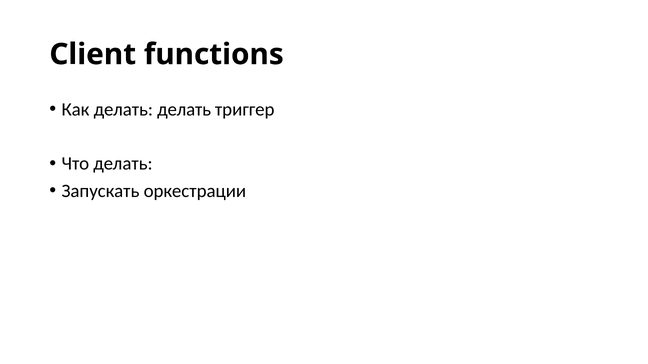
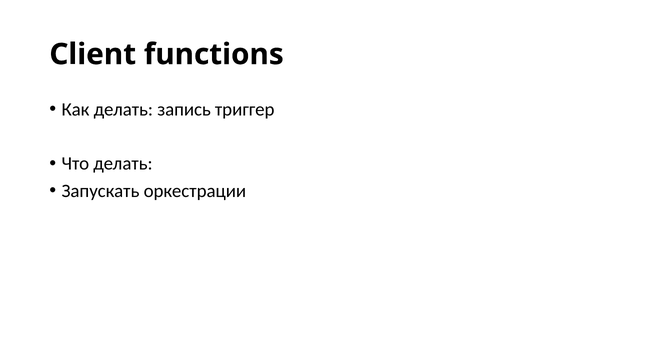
делать делать: делать -> запись (184, 110)
